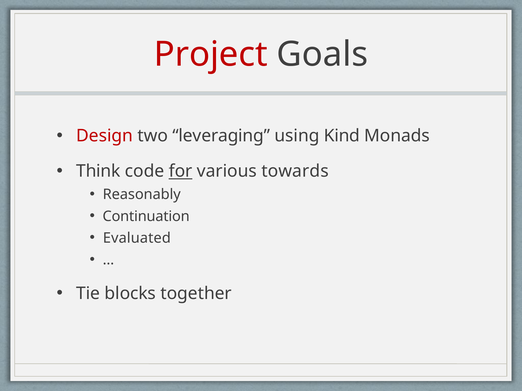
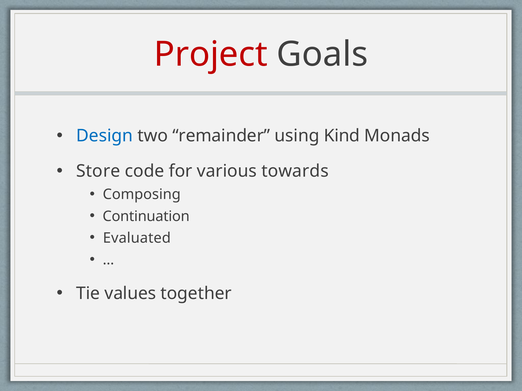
Design colour: red -> blue (105, 136)
leveraging: leveraging -> remainder (221, 136)
Think: Think -> Store (98, 171)
for underline: present -> none (181, 171)
Reasonably: Reasonably -> Composing (142, 195)
blocks: blocks -> values (130, 294)
